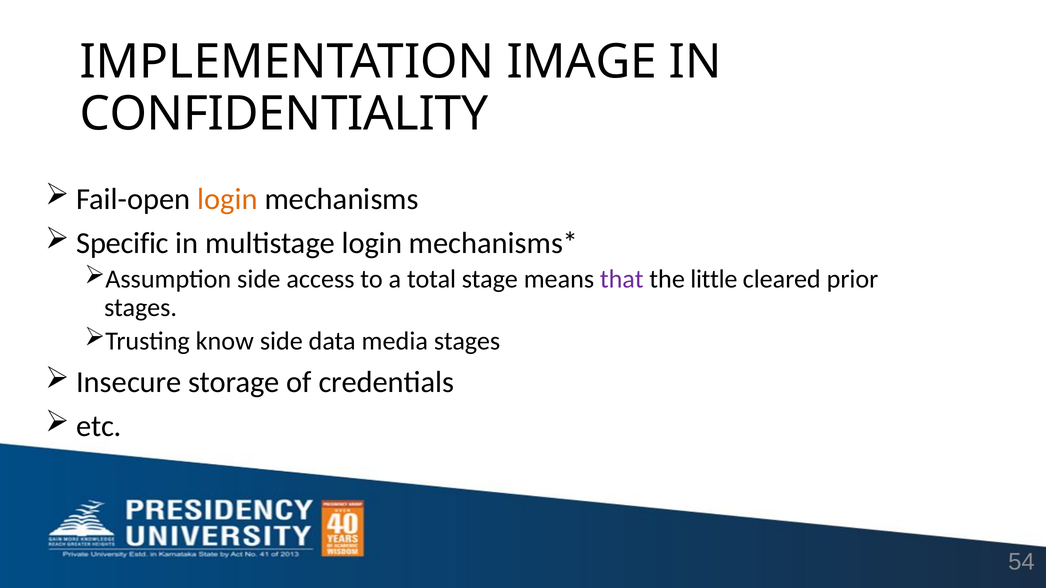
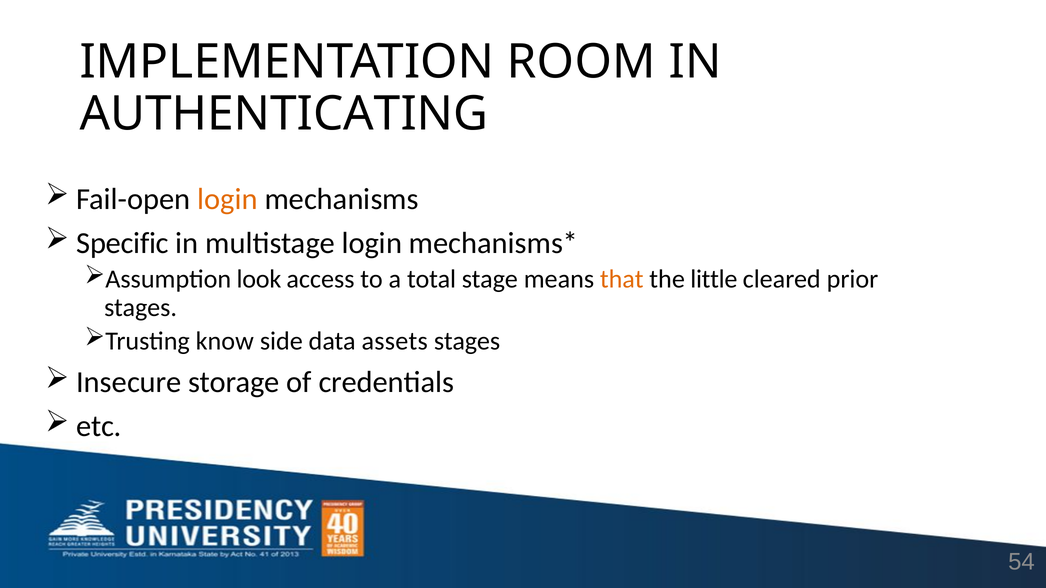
IMAGE: IMAGE -> ROOM (581, 62)
CONFIDENTIALITY: CONFIDENTIALITY -> AUTHENTICATING (284, 114)
Assumption side: side -> look (259, 279)
that colour: purple -> orange (622, 279)
media: media -> assets (395, 341)
